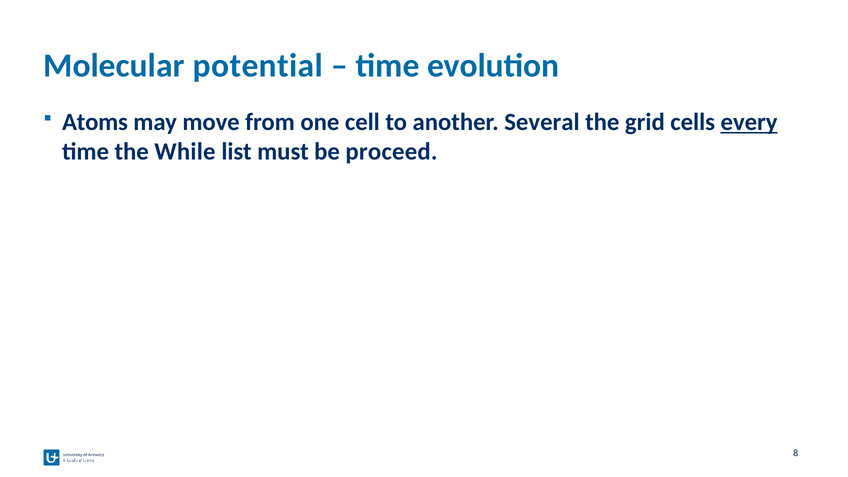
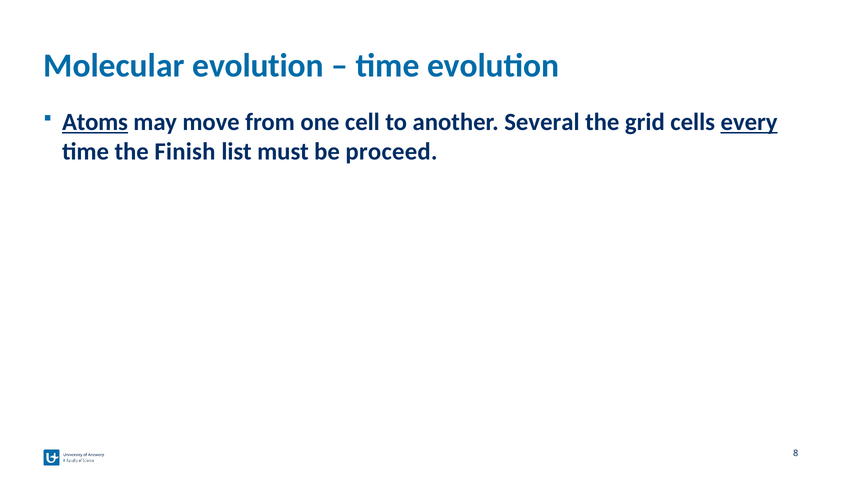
Molecular potential: potential -> evolution (258, 66)
Atoms underline: none -> present (95, 122)
While: While -> Finish (185, 152)
